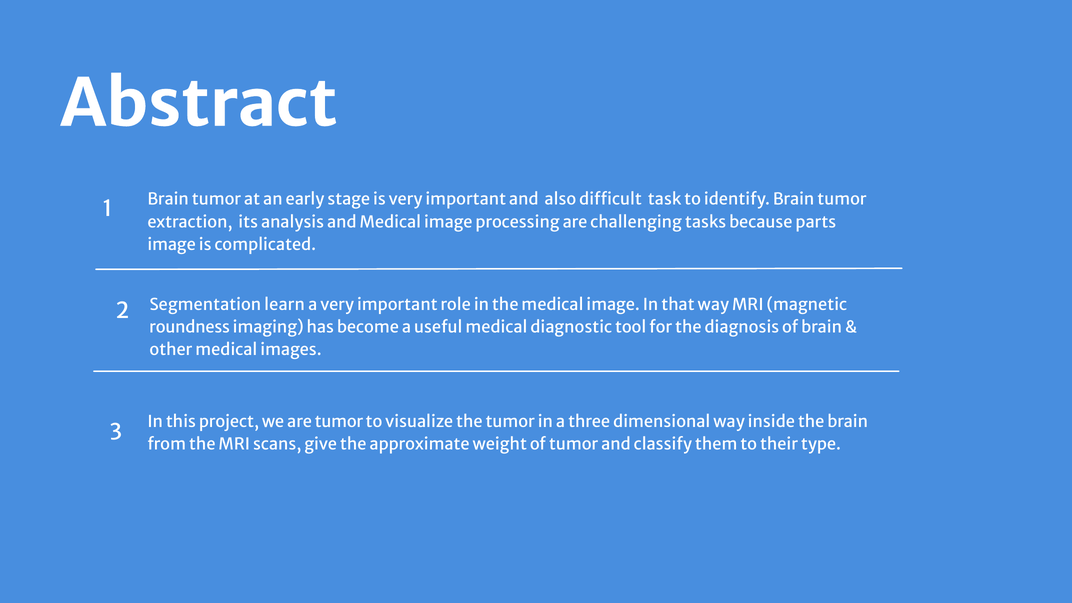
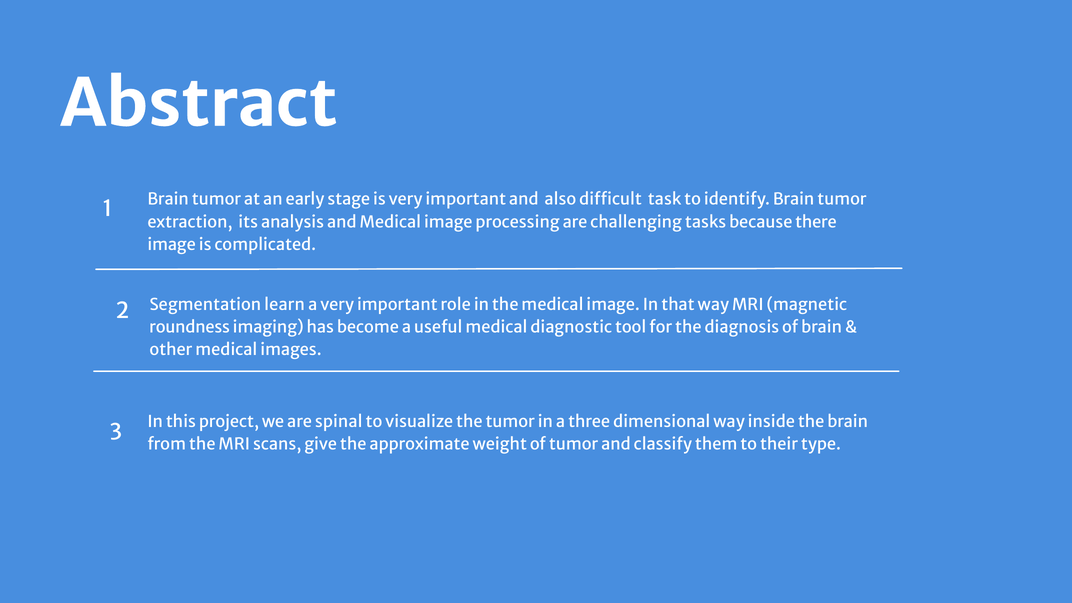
parts: parts -> there (816, 222)
are tumor: tumor -> spinal (339, 422)
